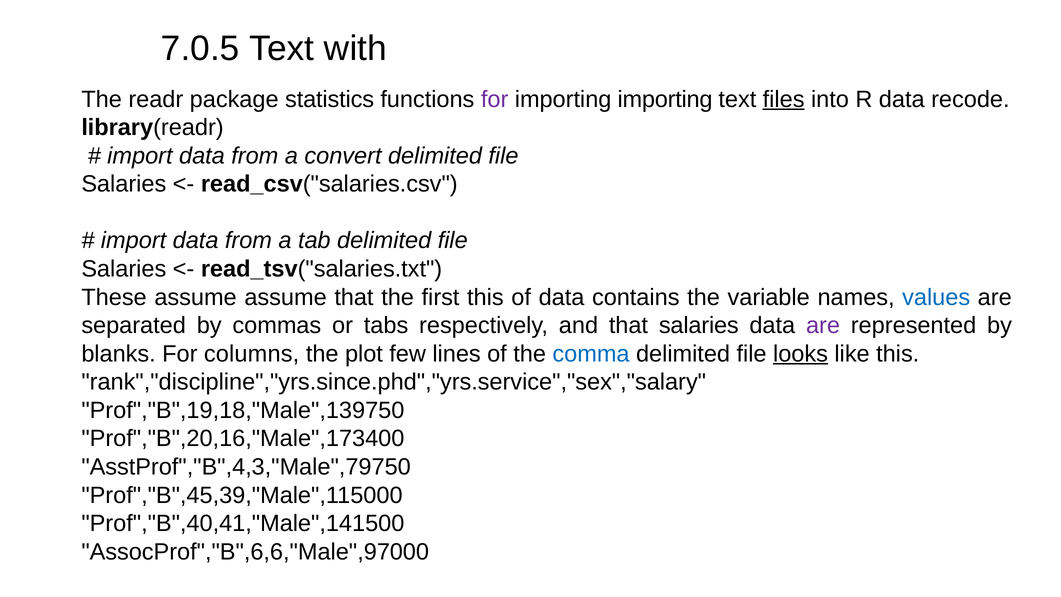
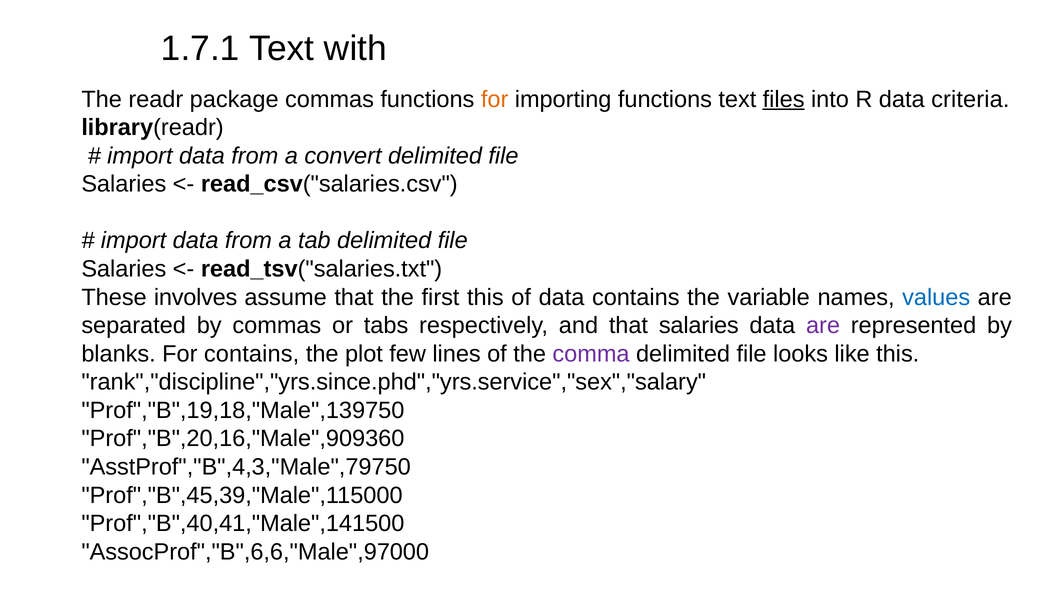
7.0.5: 7.0.5 -> 1.7.1 (200, 49)
package statistics: statistics -> commas (330, 99)
for colour: purple -> orange (495, 99)
importing importing: importing -> functions (665, 99)
recode: recode -> criteria (970, 99)
These assume: assume -> involves (196, 297)
For columns: columns -> contains (252, 354)
comma colour: blue -> purple (591, 354)
looks underline: present -> none (801, 354)
Prof","B",20,16,"Male",173400: Prof","B",20,16,"Male",173400 -> Prof","B",20,16,"Male",909360 (243, 439)
